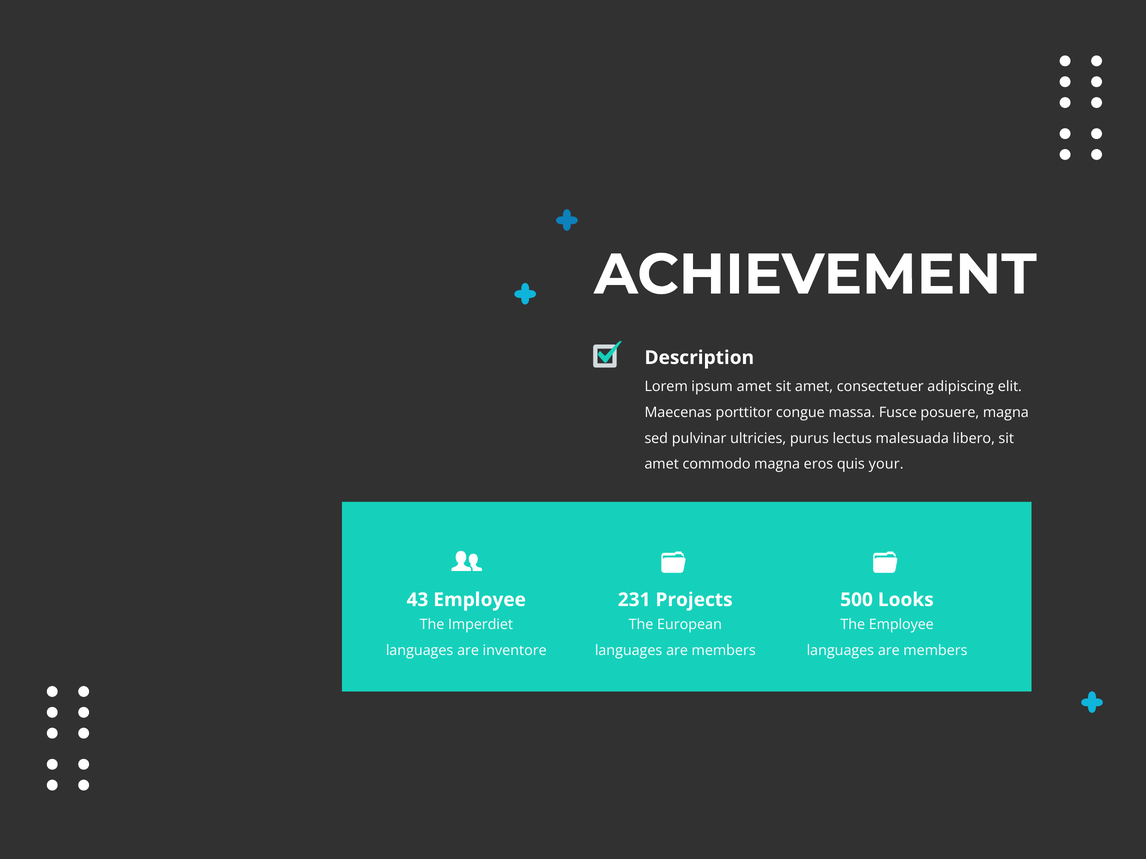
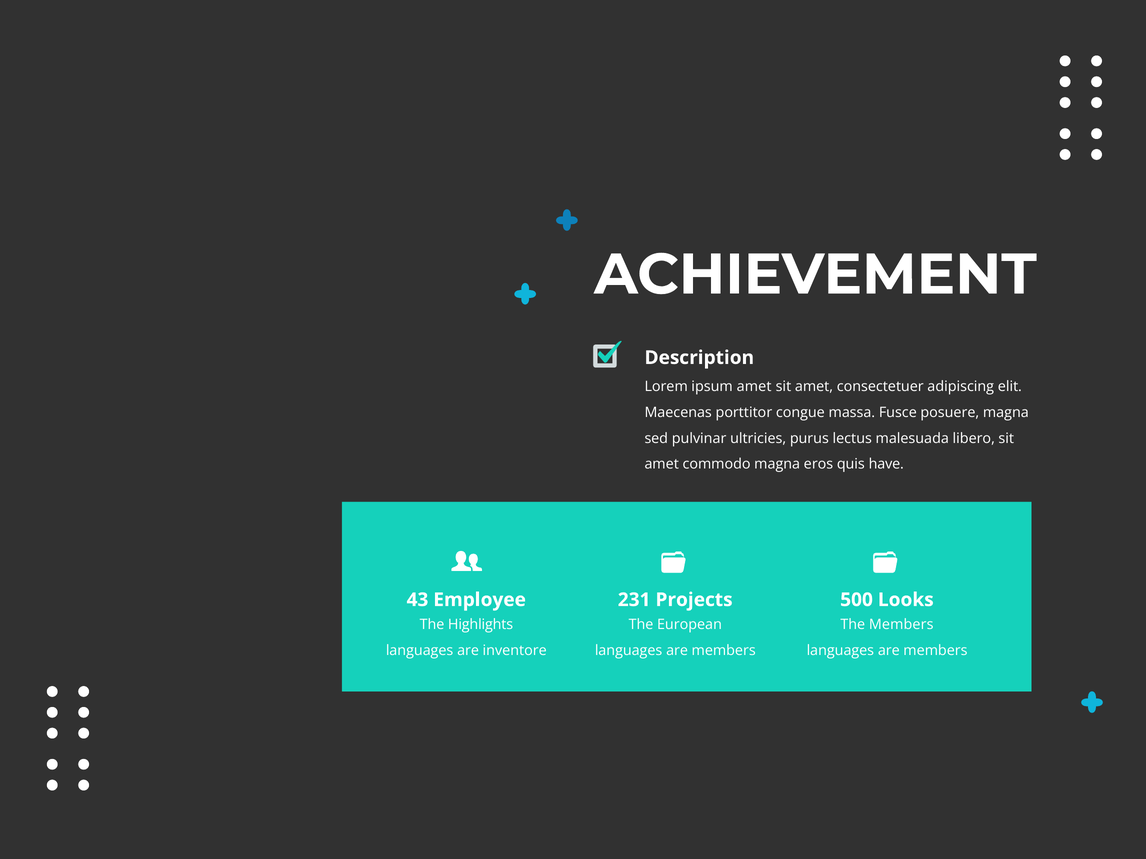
your: your -> have (886, 465)
Imperdiet: Imperdiet -> Highlights (481, 625)
The Employee: Employee -> Members (901, 625)
